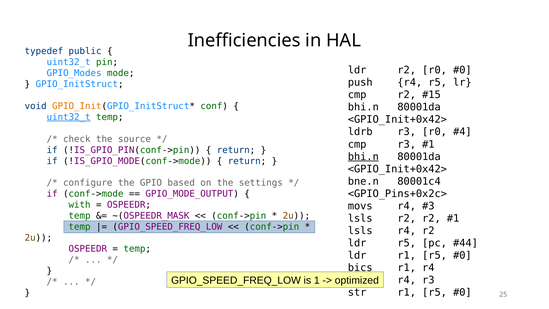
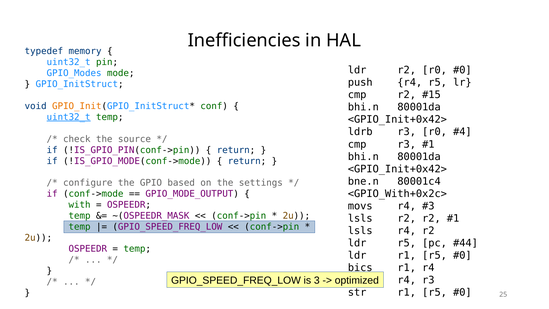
public: public -> memory (85, 51)
bhi.n underline: present -> none (363, 157)
<GPIO_Pins+0x2c>: <GPIO_Pins+0x2c> -> <GPIO_With+0x2c> (397, 194)
1: 1 -> 3 (317, 280)
